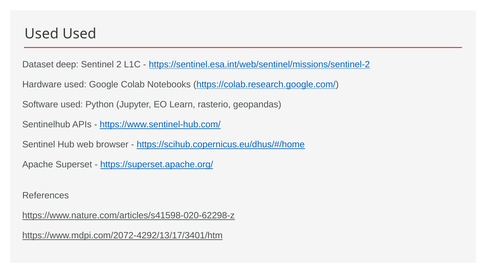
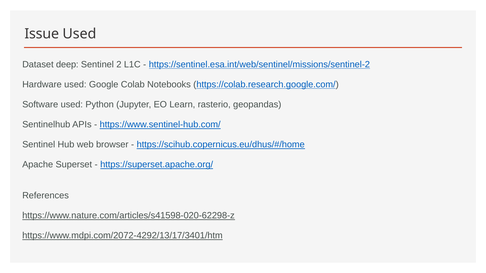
Used: Used -> Issue (42, 34)
